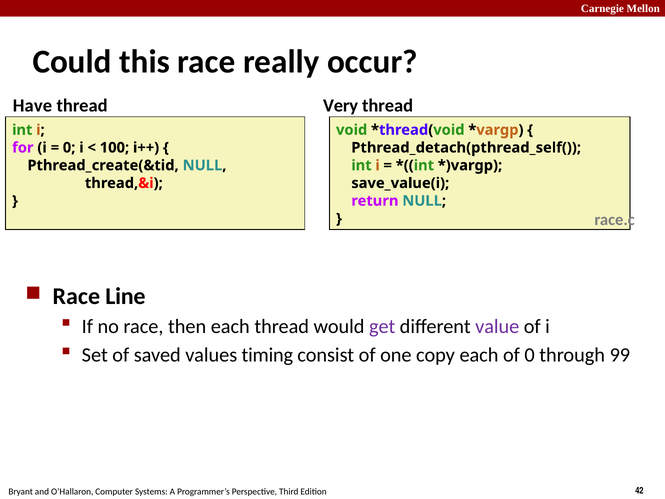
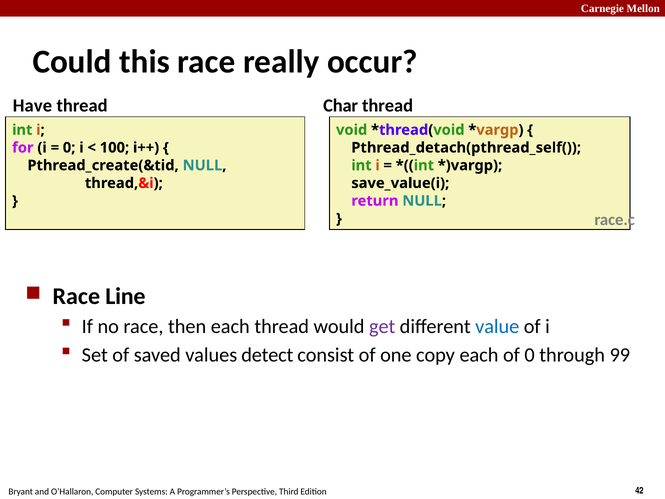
Very: Very -> Char (341, 105)
value colour: purple -> blue (497, 327)
timing: timing -> detect (267, 355)
